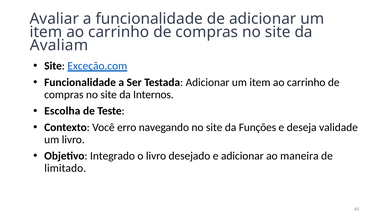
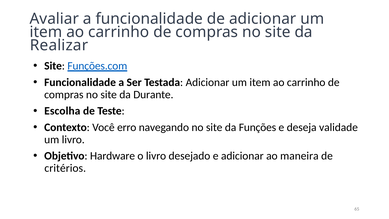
Avaliam: Avaliam -> Realizar (59, 45)
Exceção.com: Exceção.com -> Funções.com (97, 66)
Internos: Internos -> Durante (153, 95)
Integrado: Integrado -> Hardware (113, 156)
limitado: limitado -> critérios (65, 168)
